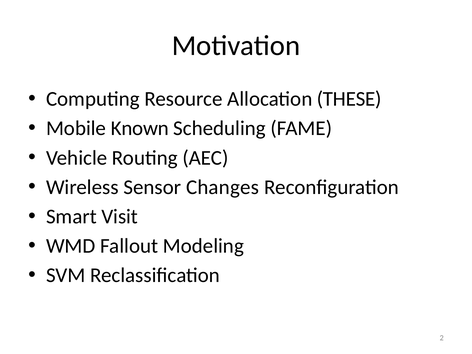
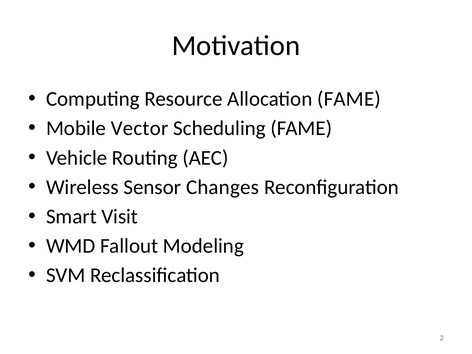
Allocation THESE: THESE -> FAME (349, 99)
Known: Known -> Vector (140, 128)
